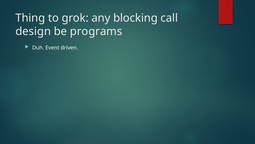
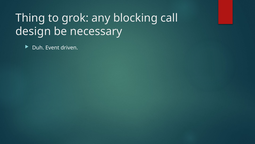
programs: programs -> necessary (96, 31)
